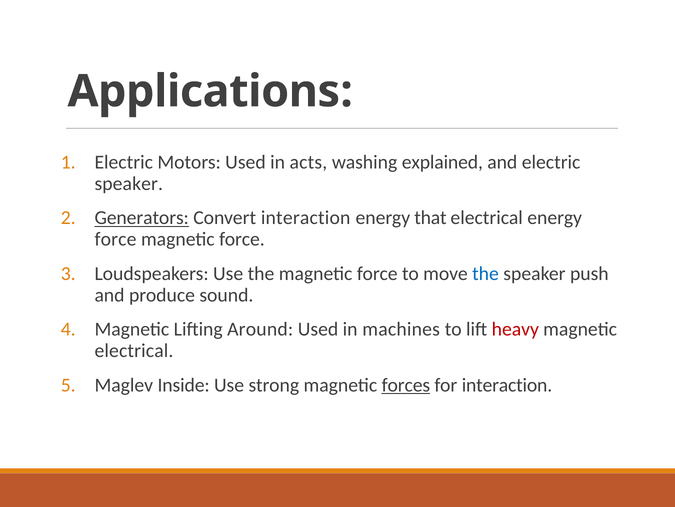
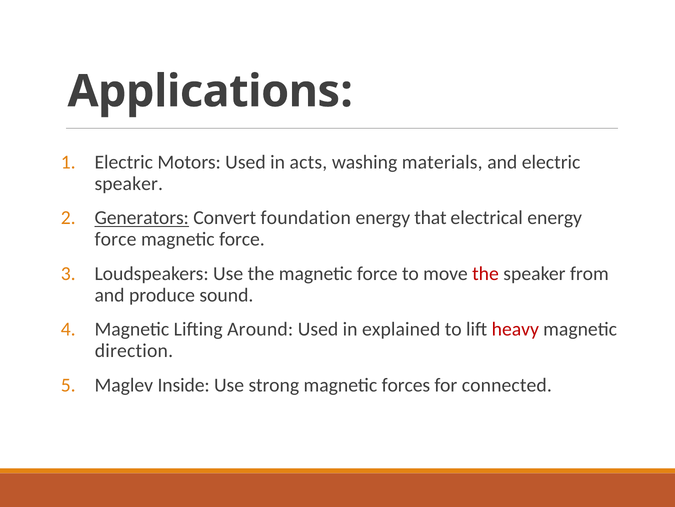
explained: explained -> materials (442, 162)
Convert interaction: interaction -> foundation (306, 218)
the colour: blue -> red (486, 273)
push: push -> from (589, 273)
machines: machines -> explained (401, 329)
electrical: electrical -> direction (134, 350)
forces underline: present -> none (406, 385)
for interaction: interaction -> connected (507, 385)
